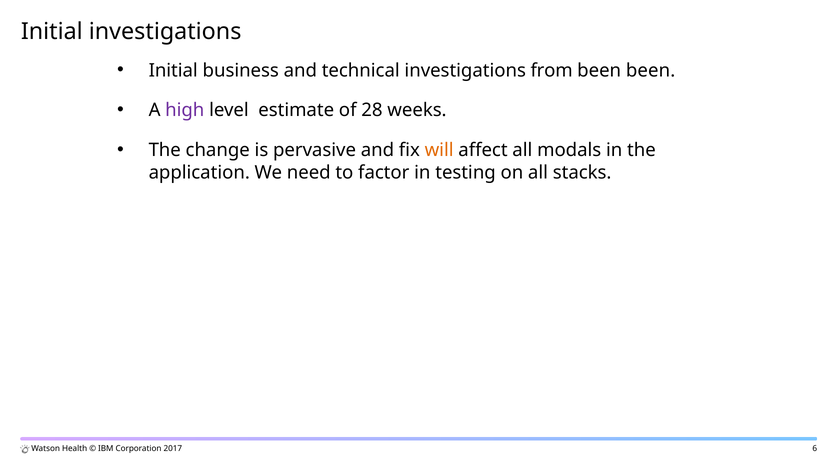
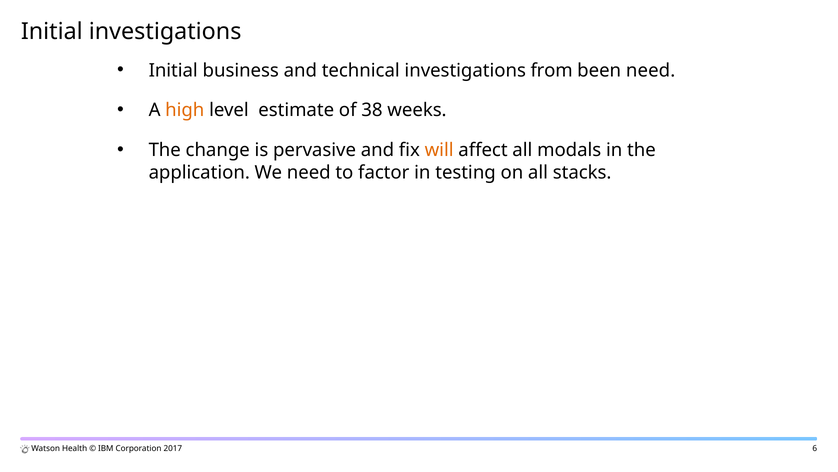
been been: been -> need (651, 70)
high colour: purple -> orange (185, 110)
28: 28 -> 38 (372, 110)
